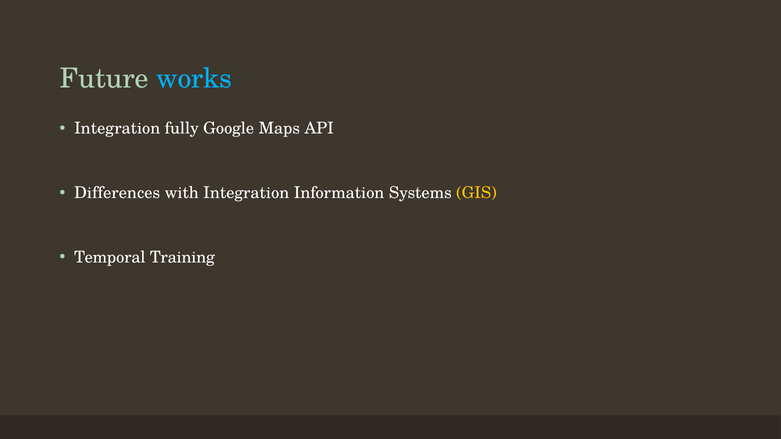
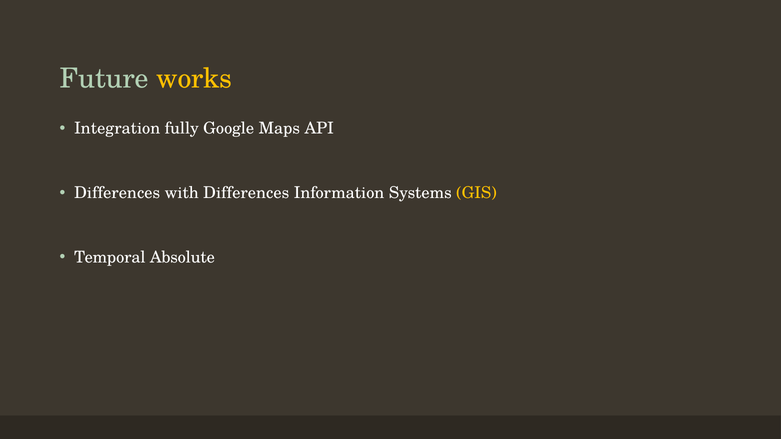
works colour: light blue -> yellow (194, 79)
with Integration: Integration -> Differences (246, 193)
Training: Training -> Absolute (182, 257)
